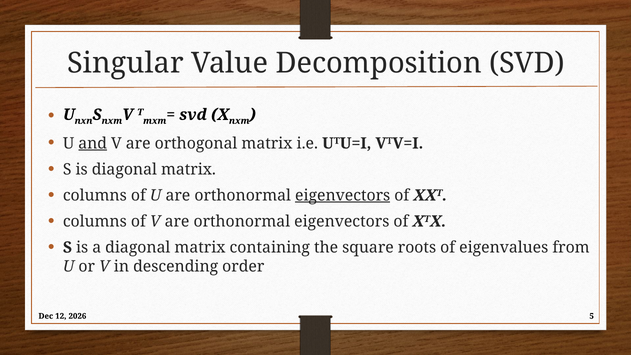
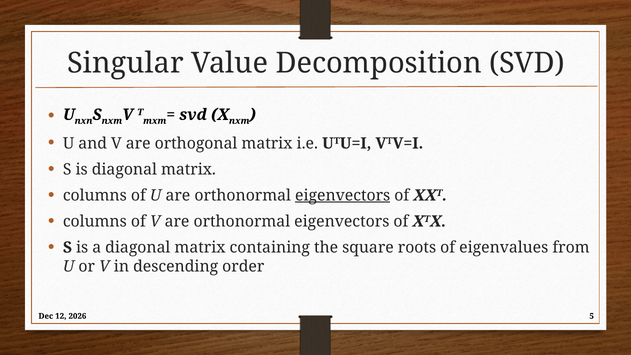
and underline: present -> none (93, 143)
